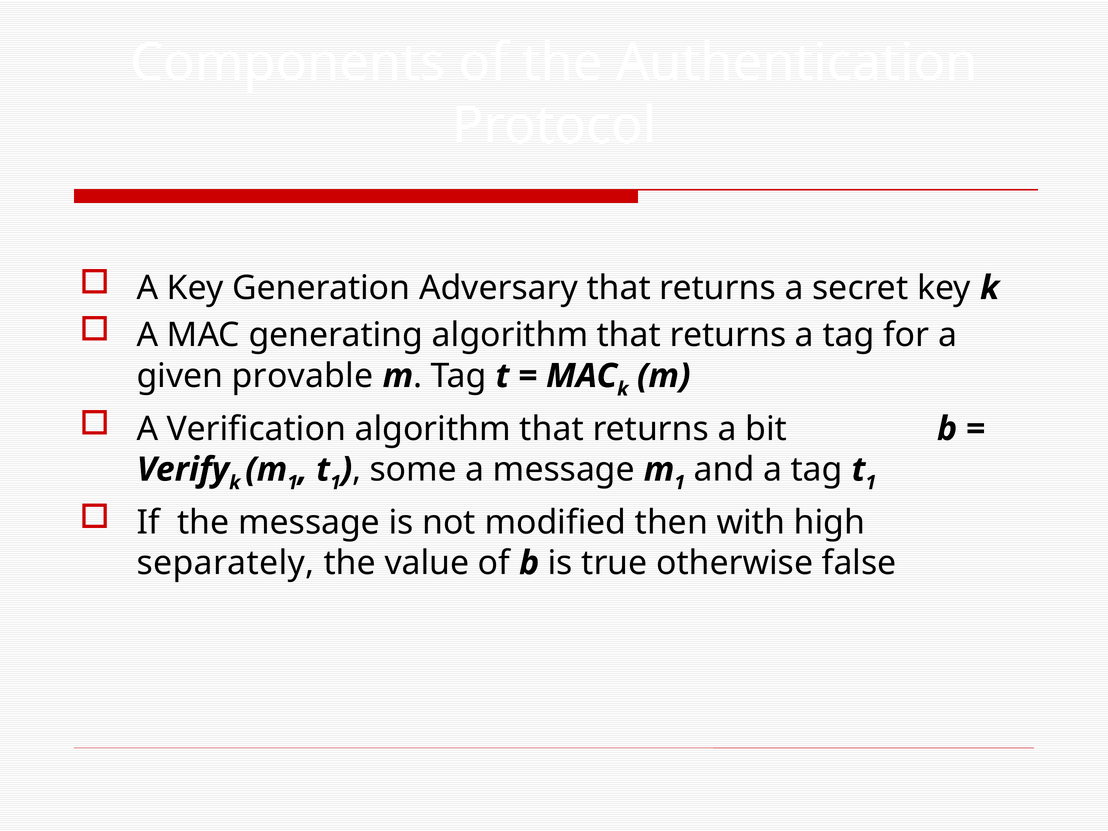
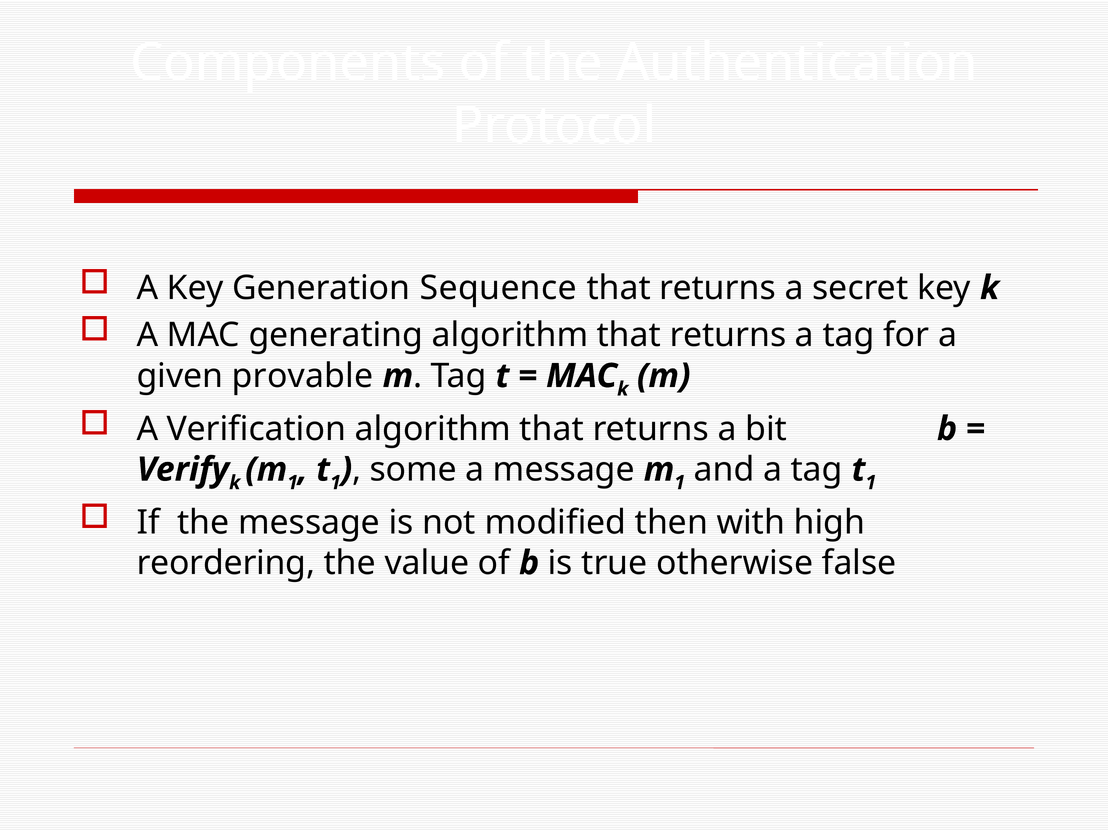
Adversary: Adversary -> Sequence (498, 288)
separately: separately -> reordering (226, 563)
